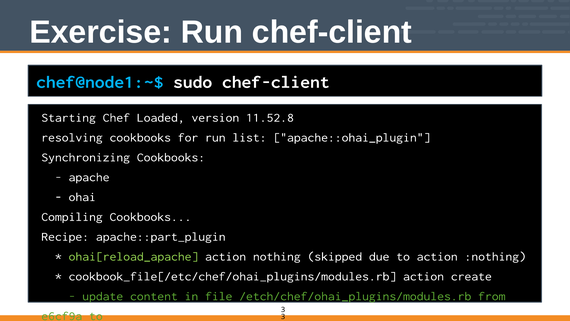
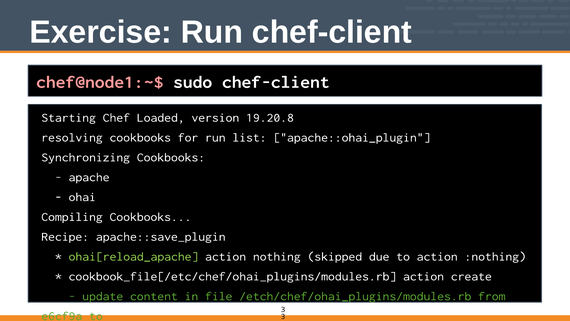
chef@node1:~$ colour: light blue -> pink (100, 82)
11.52.8: 11.52.8 -> 19.20.8 (270, 117)
apache::part_plugin: apache::part_plugin -> apache::save_plugin (161, 236)
